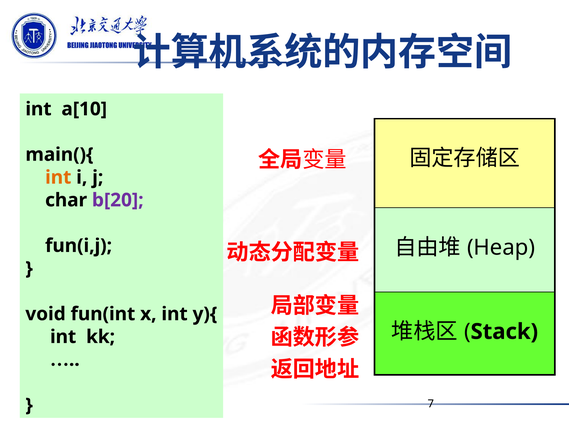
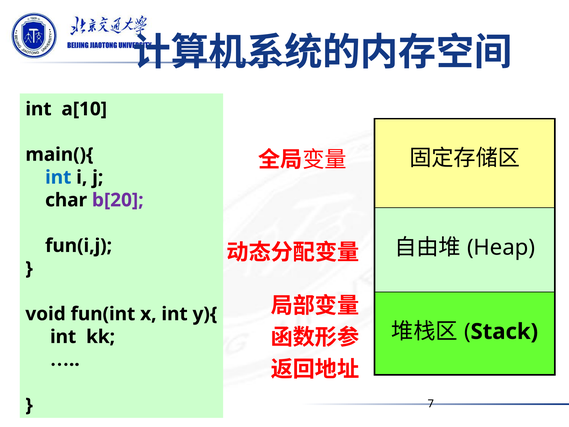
int colour: orange -> blue (58, 177)
